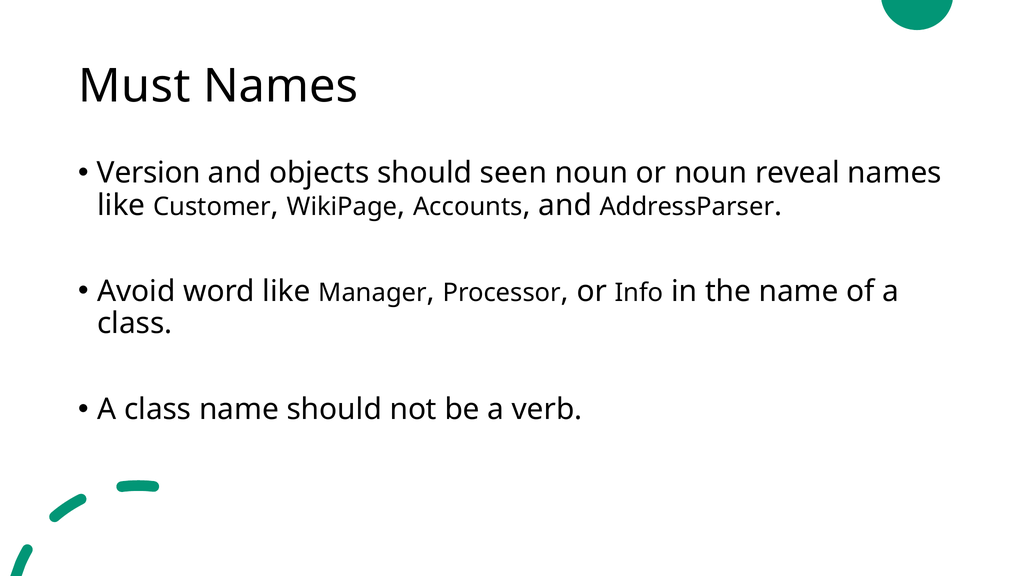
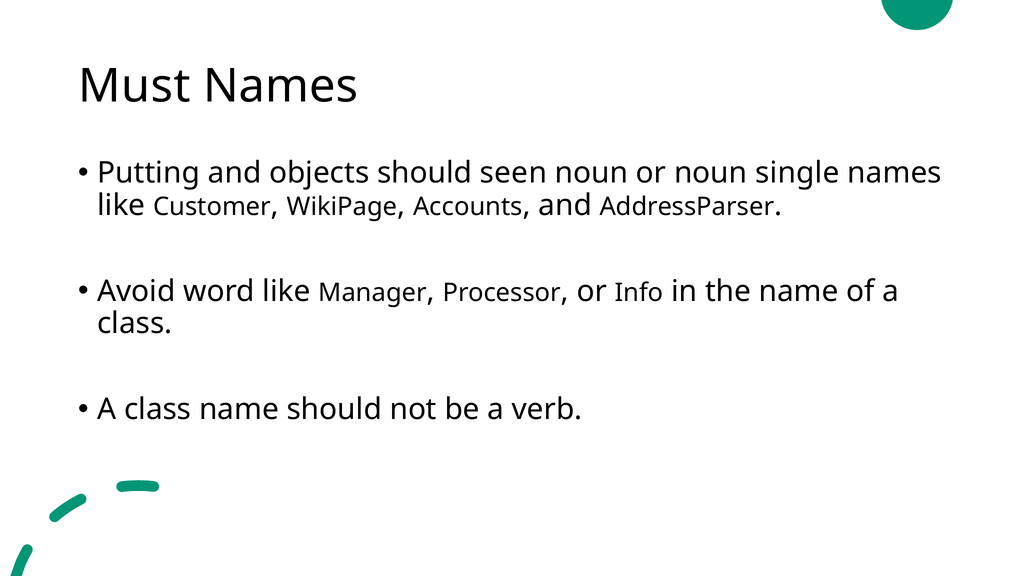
Version: Version -> Putting (149, 173)
reveal: reveal -> single (797, 173)
